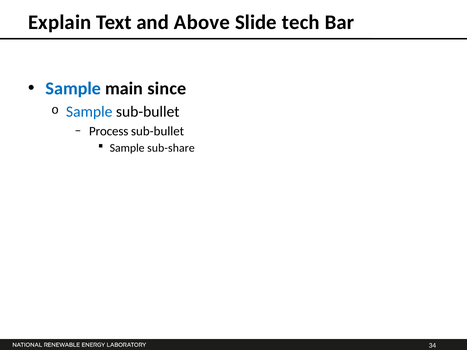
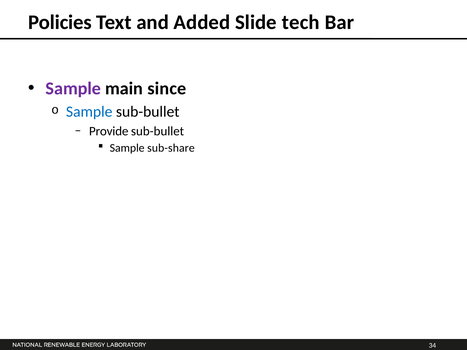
Explain: Explain -> Policies (60, 22)
Above: Above -> Added (202, 22)
Sample colour: blue -> purple (73, 88)
Process: Process -> Provide (109, 131)
